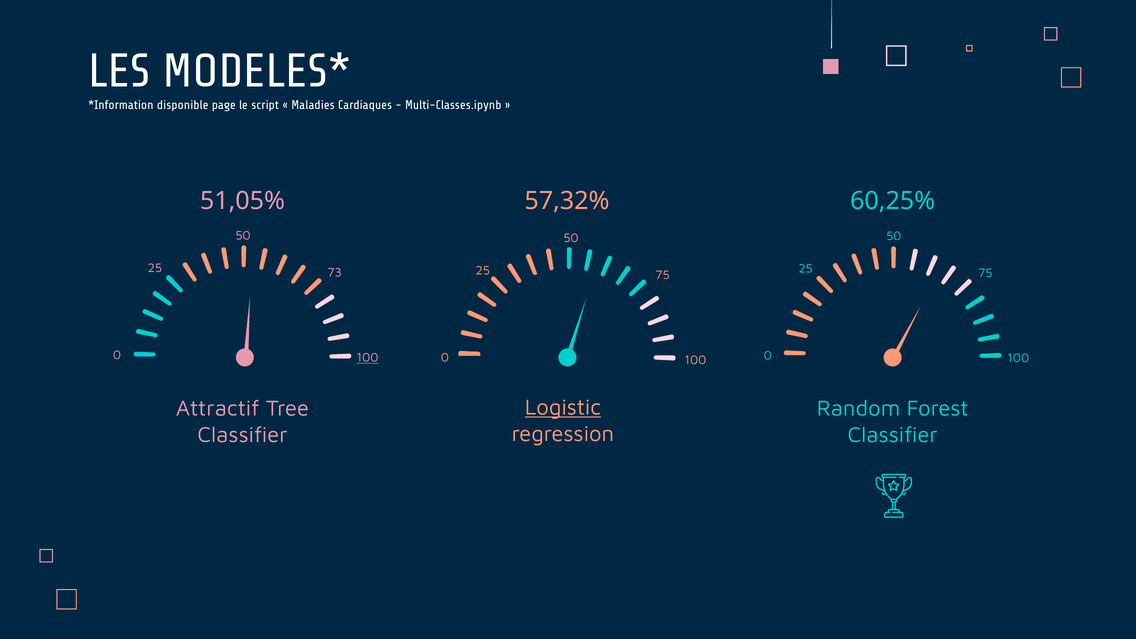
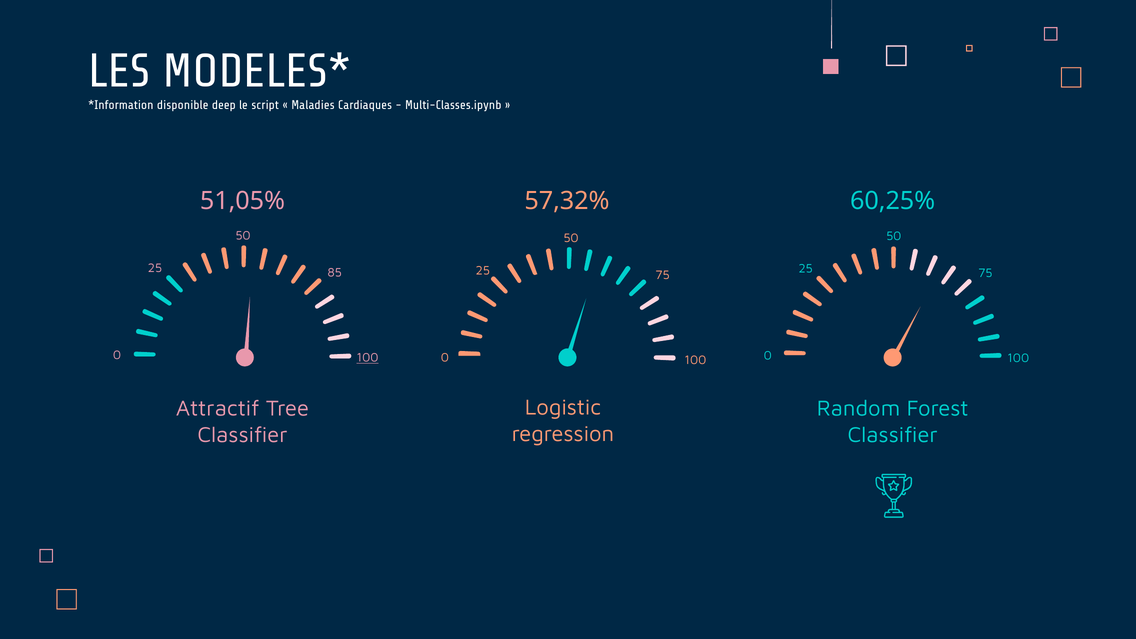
page: page -> deep (224, 105)
73: 73 -> 85 (335, 273)
Logistic underline: present -> none (563, 408)
